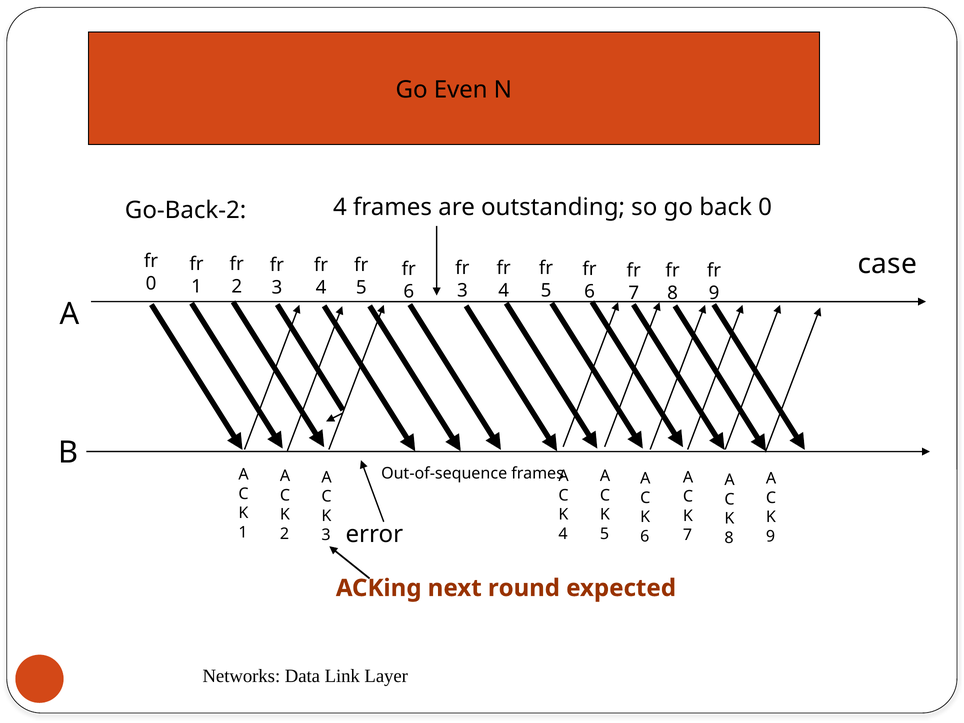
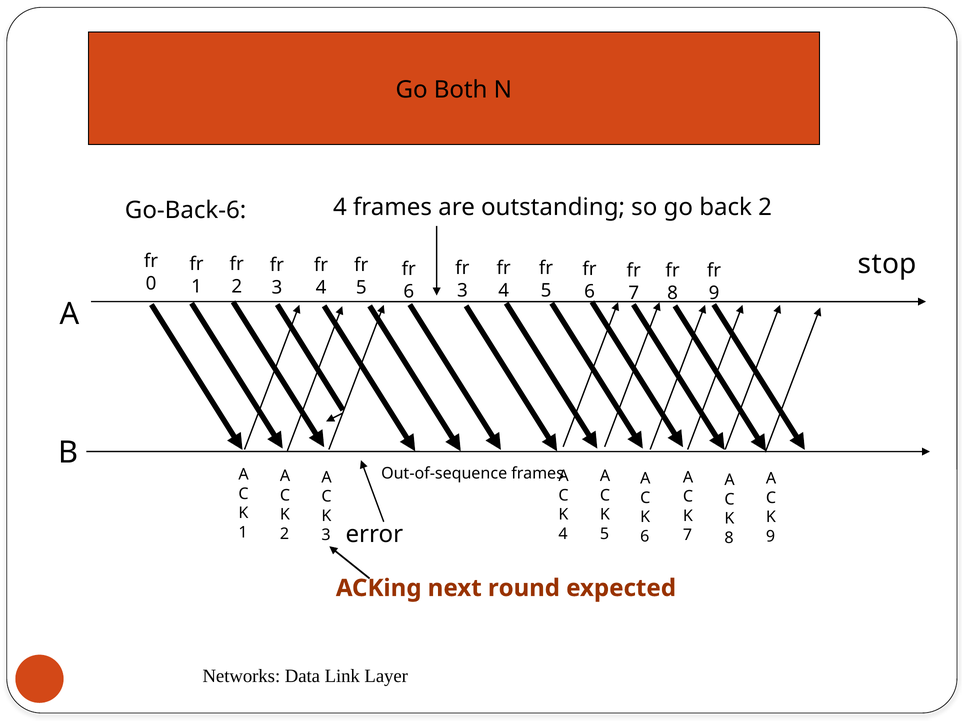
Even: Even -> Both (461, 90)
Go-Back-2: Go-Back-2 -> Go-Back-6 (186, 210)
back 0: 0 -> 2 (765, 208)
case: case -> stop (887, 264)
